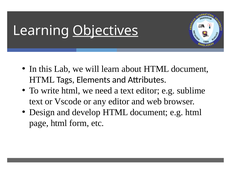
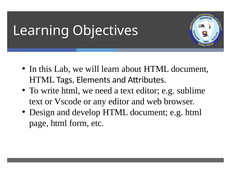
Objectives underline: present -> none (105, 31)
